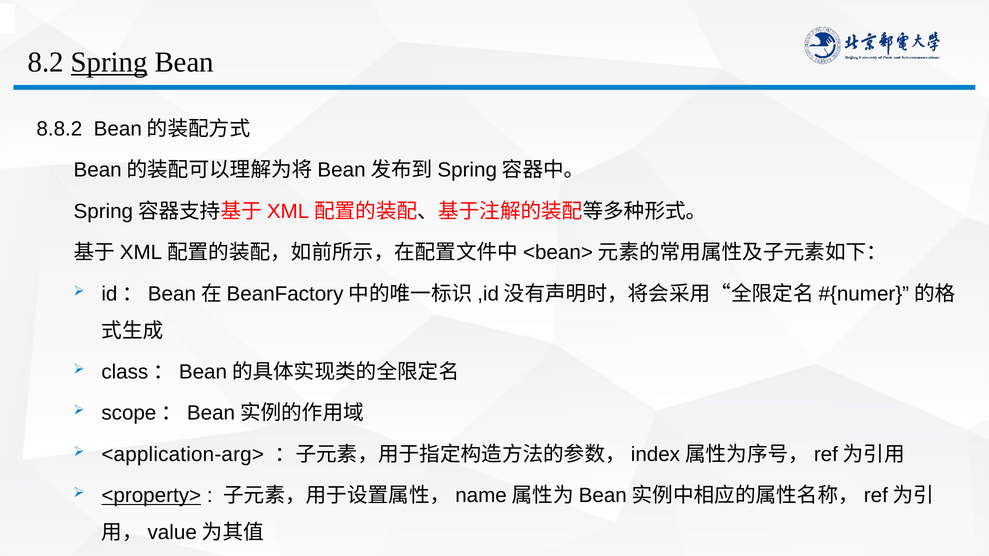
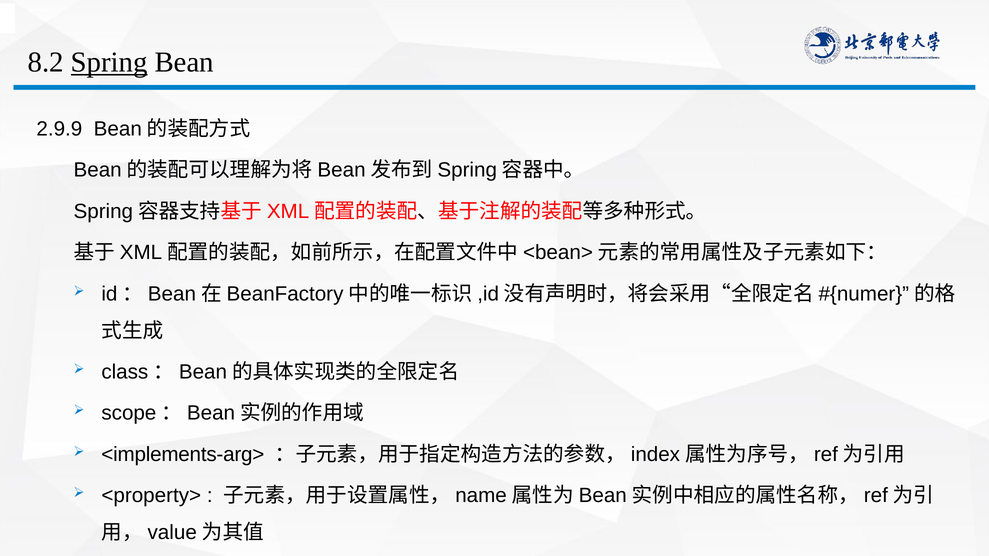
8.8.2: 8.8.2 -> 2.9.9 (59, 129)
<application-arg>: <application-arg> -> <implements-arg> (183, 455)
<property> underline: present -> none (151, 496)
